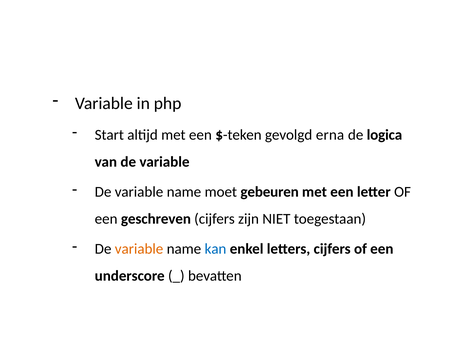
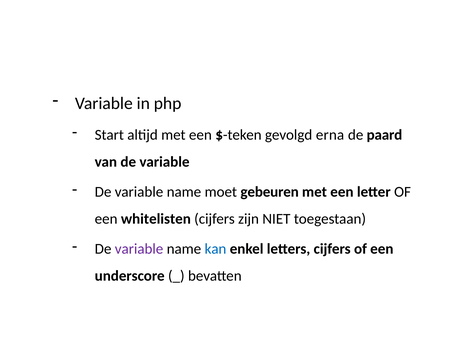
logica: logica -> paard (384, 135)
geschreven: geschreven -> whitelisten (156, 219)
variable colour: orange -> purple (139, 249)
